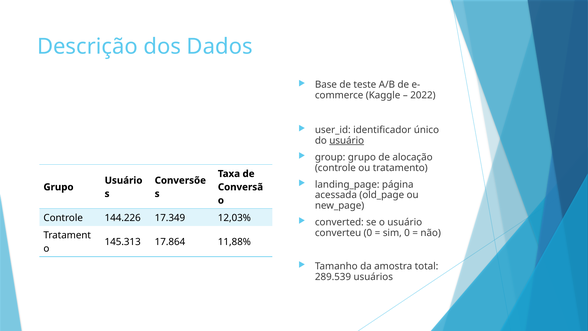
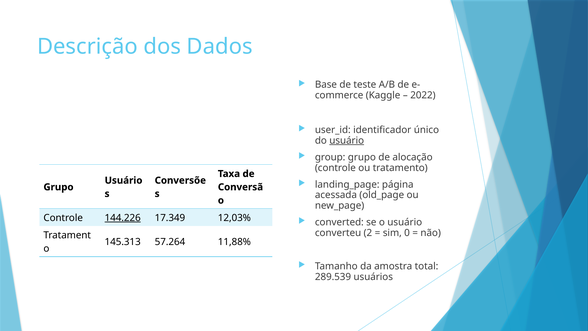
144.226 underline: none -> present (123, 218)
converteu 0: 0 -> 2 (368, 233)
17.864: 17.864 -> 57.264 (170, 242)
